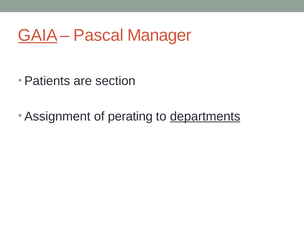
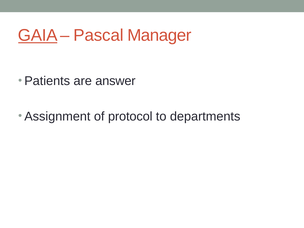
section: section -> answer (115, 81)
perating: perating -> protocol (130, 116)
departments underline: present -> none (205, 116)
